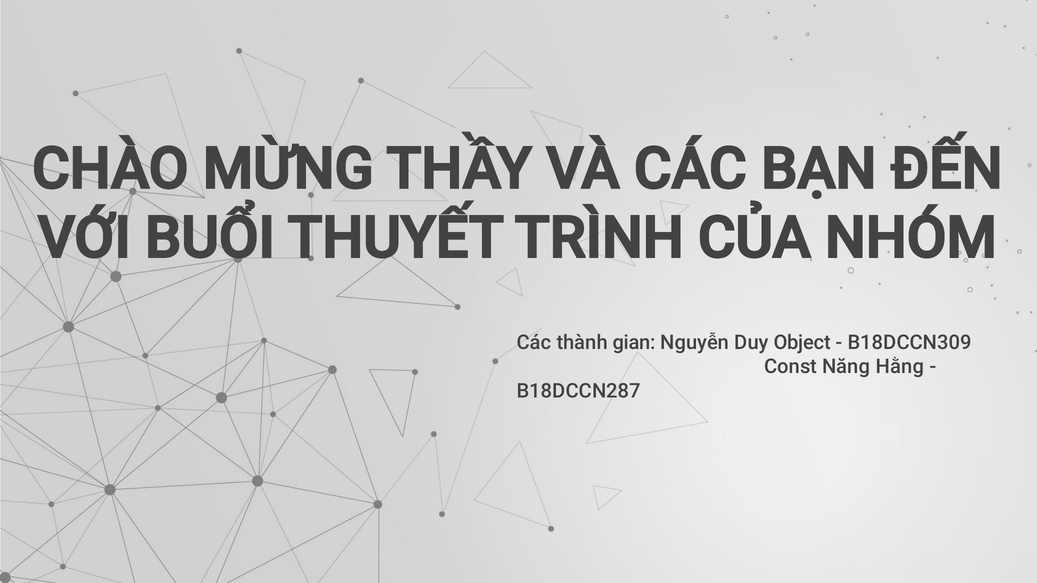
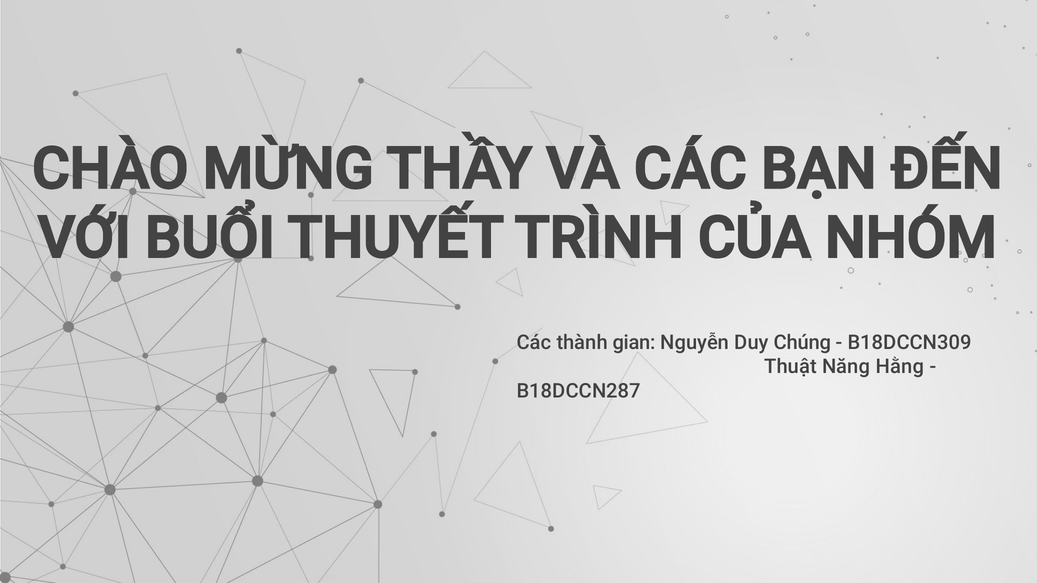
Object: Object -> Chúng (802, 343)
Const: Const -> Thuật (791, 367)
